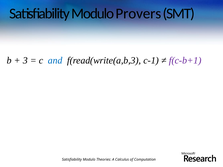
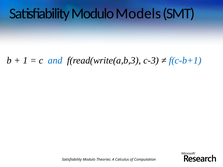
Provers: Provers -> Models (138, 14)
3: 3 -> 1 (25, 60)
c-1: c-1 -> c-3 (151, 60)
f(c-b+1 colour: purple -> blue (185, 60)
